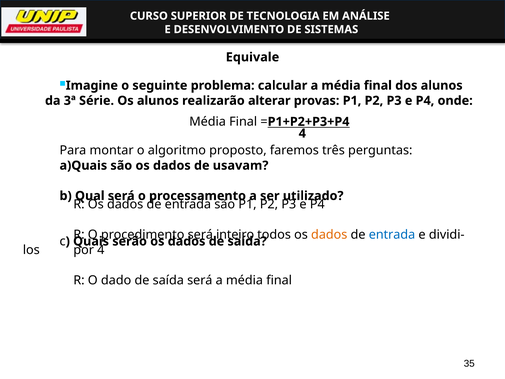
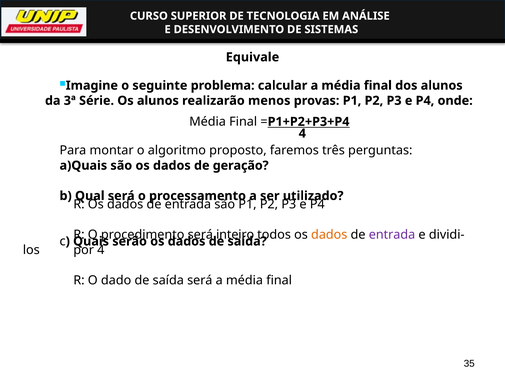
alterar: alterar -> menos (269, 101)
usavam: usavam -> geração (241, 165)
entrada colour: blue -> purple (392, 235)
